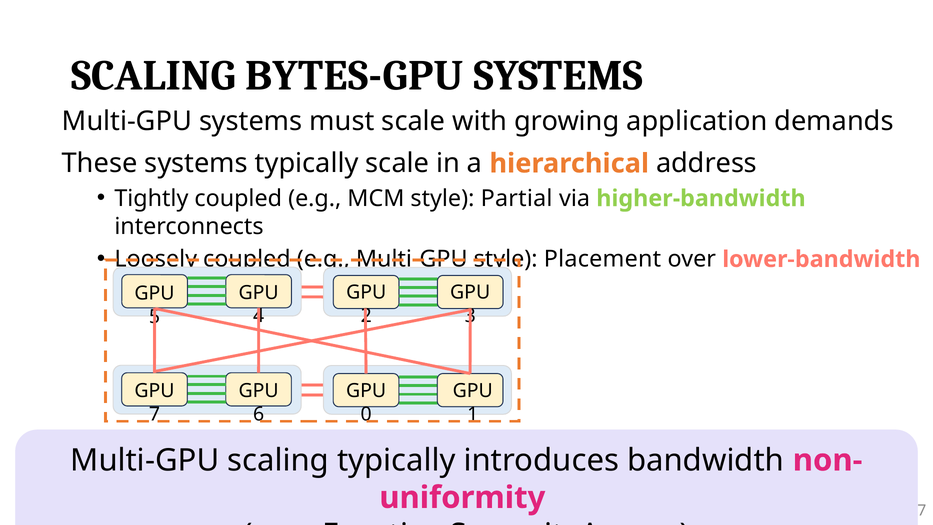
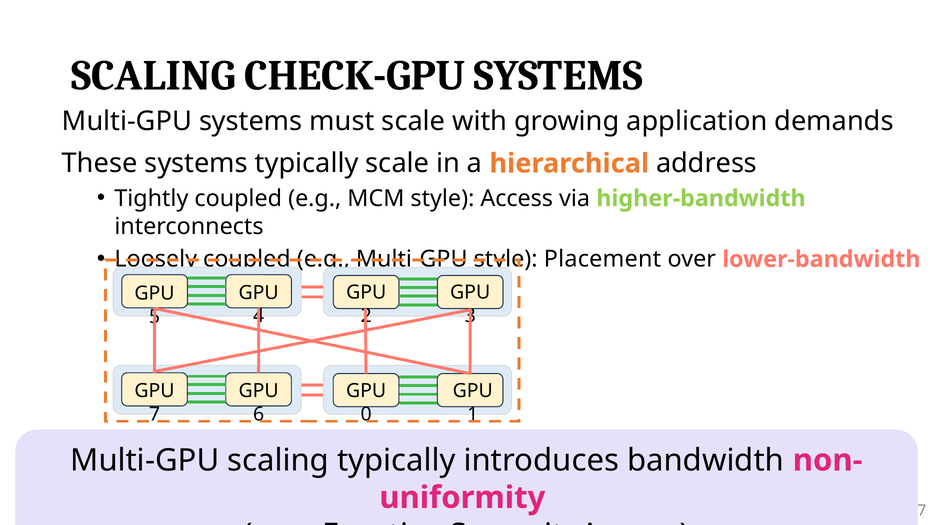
BYTES-GPU: BYTES-GPU -> CHECK-GPU (355, 76)
Partial: Partial -> Access (517, 198)
